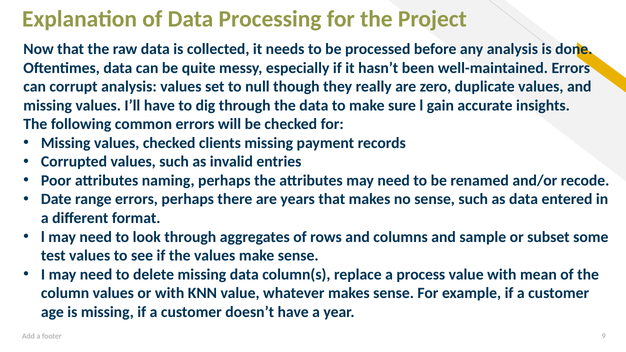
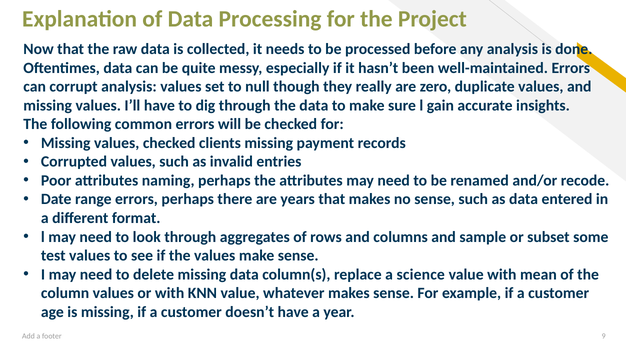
process: process -> science (421, 274)
